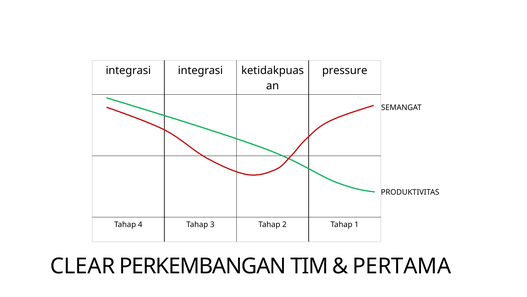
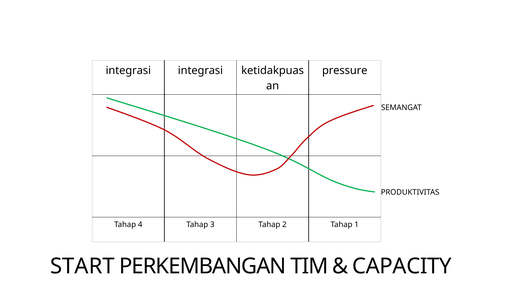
CLEAR: CLEAR -> START (82, 266)
PERTAMA: PERTAMA -> CAPACITY (402, 266)
